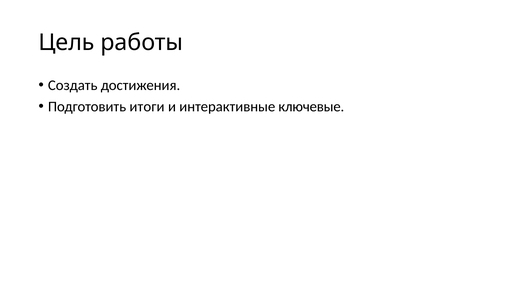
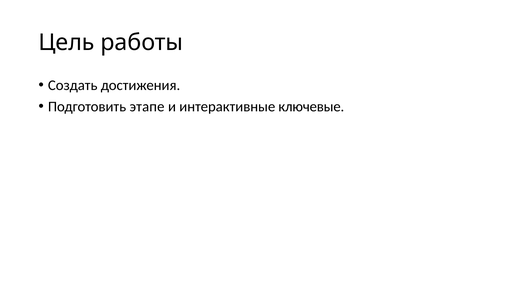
итоги: итоги -> этапе (147, 107)
